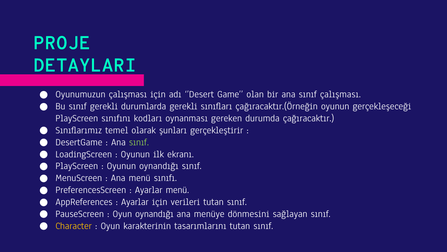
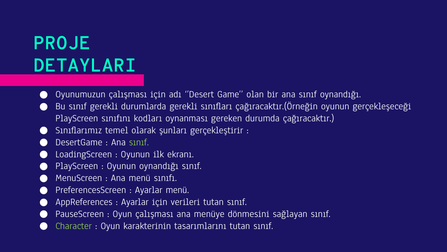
sınıf çalışması: çalışması -> oynandığı (341, 94)
Oyun oynandığı: oynandığı -> çalışması (154, 213)
Character colour: yellow -> light green (74, 225)
